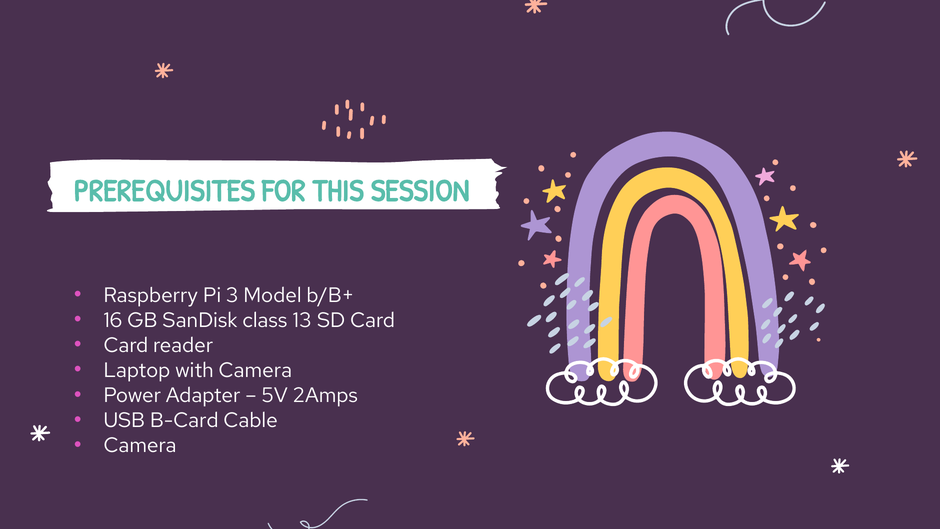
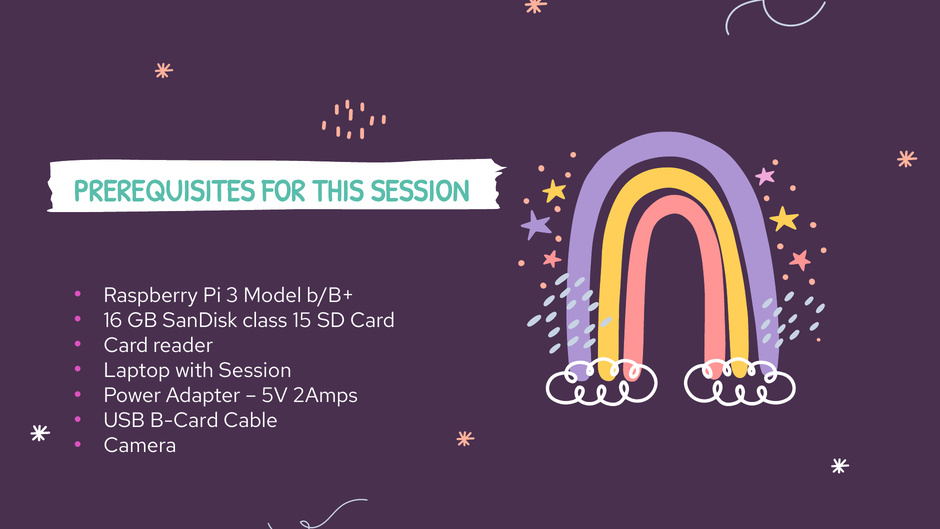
13: 13 -> 15 (302, 320)
with Camera: Camera -> Session (255, 370)
